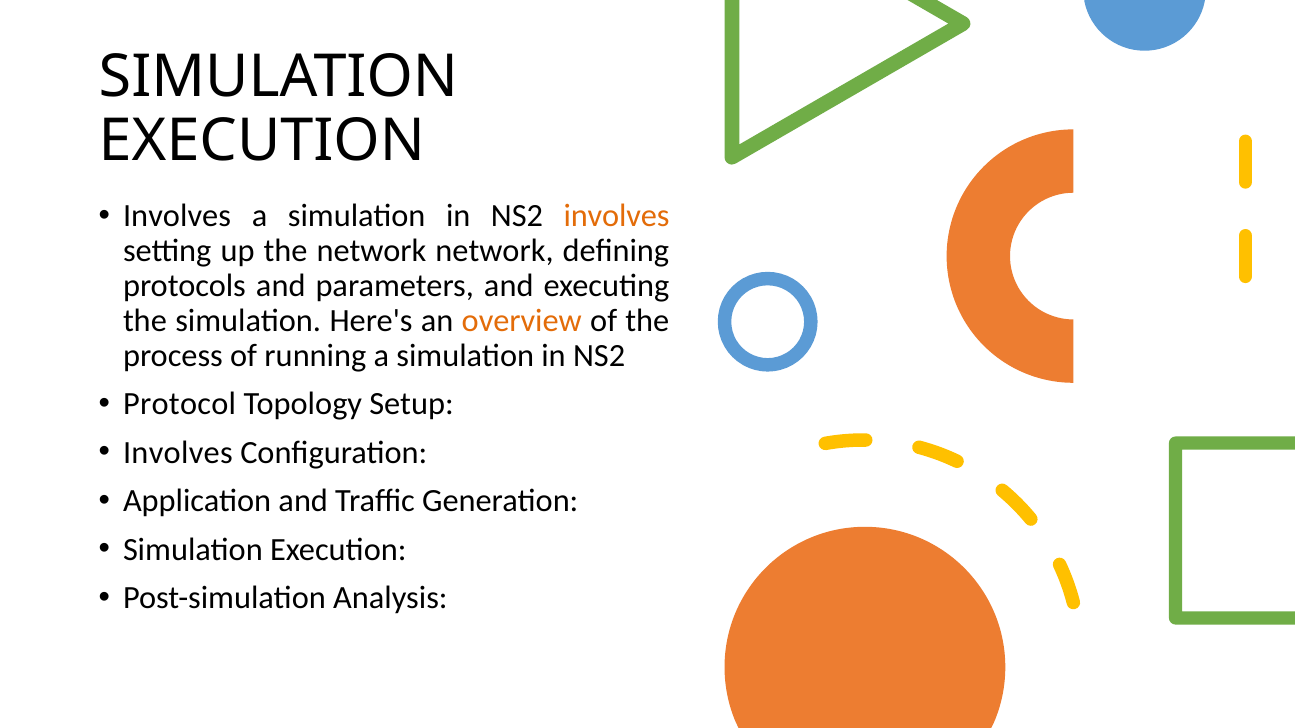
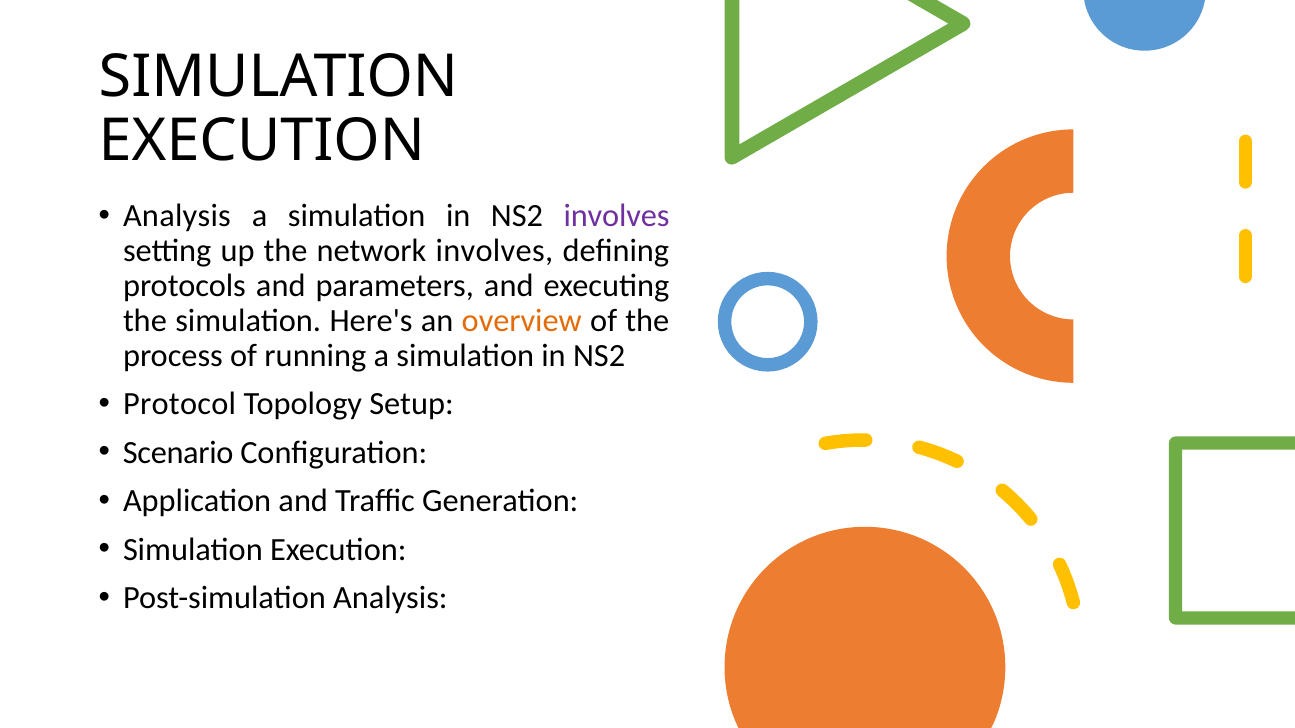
Involves: Involves -> Analysis (177, 216)
involves colour: orange -> purple (617, 216)
network network: network -> involves (494, 251)
Involves: Involves -> Scenario (178, 453)
